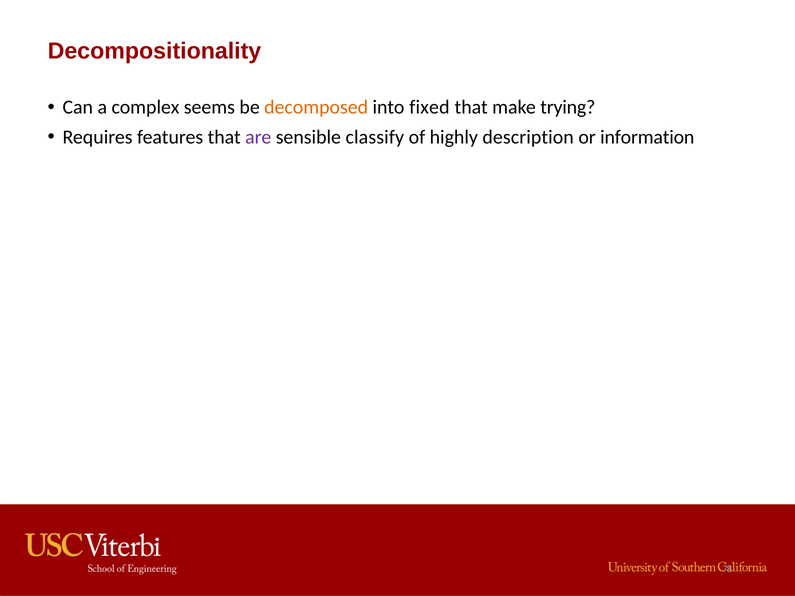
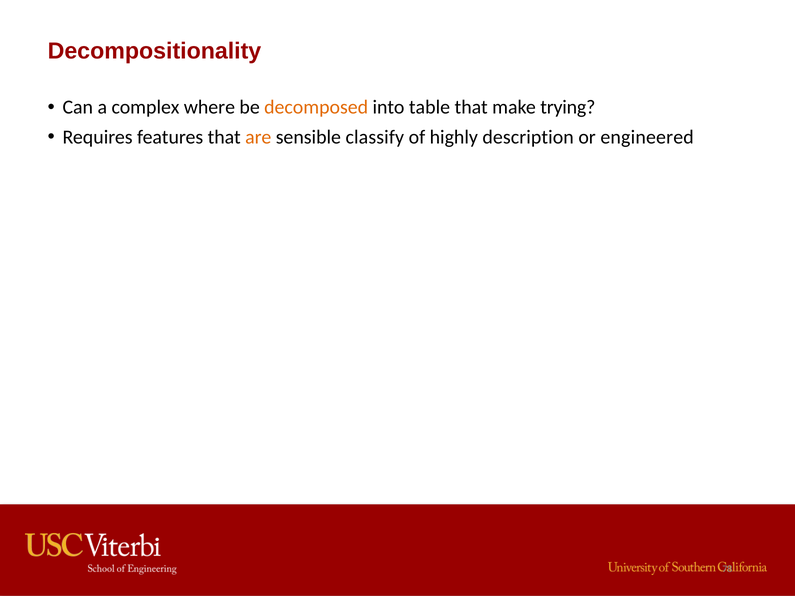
seems: seems -> where (209, 107)
fixed: fixed -> table (430, 107)
are colour: purple -> orange (258, 137)
information: information -> engineered (647, 137)
